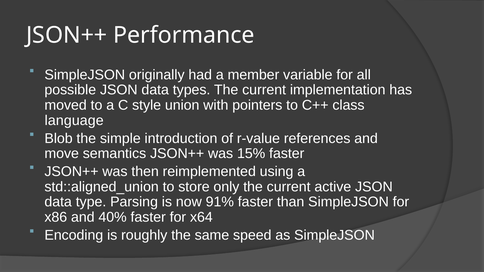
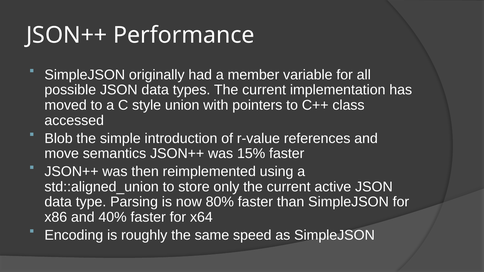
language: language -> accessed (74, 121)
91%: 91% -> 80% (220, 202)
